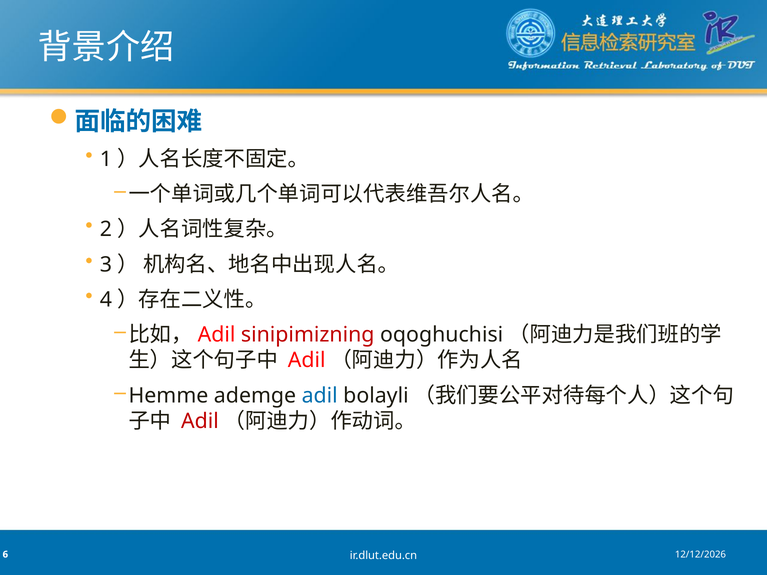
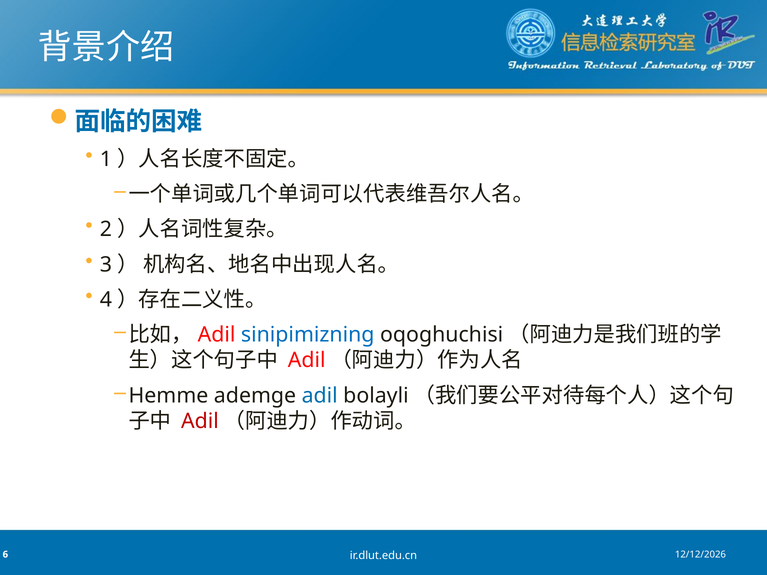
sinipimizning colour: red -> blue (308, 335)
